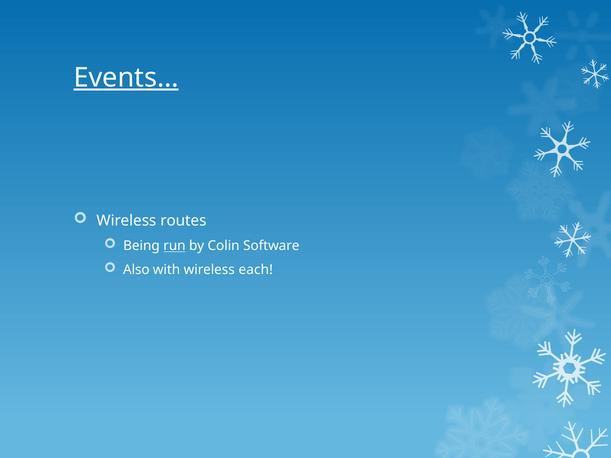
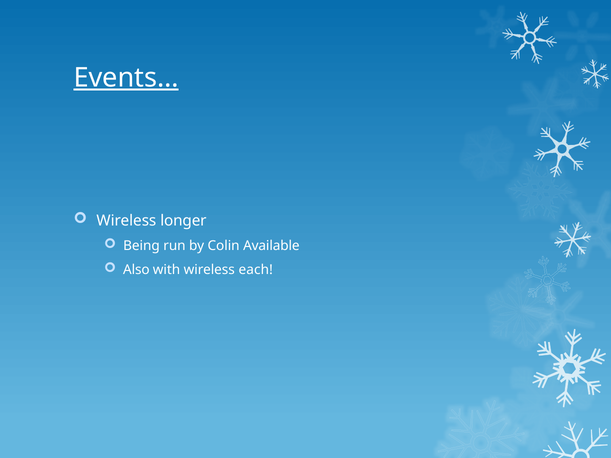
routes: routes -> longer (183, 221)
run underline: present -> none (174, 246)
Software: Software -> Available (271, 246)
